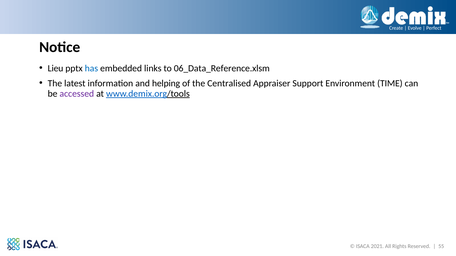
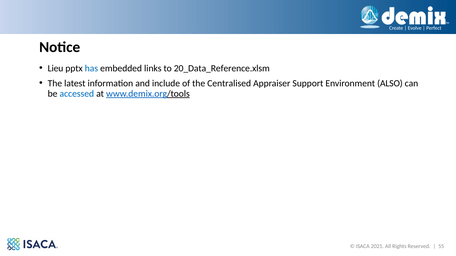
06_Data_Reference.xlsm: 06_Data_Reference.xlsm -> 20_Data_Reference.xlsm (222, 68)
helping: helping -> include (166, 83)
TIME: TIME -> ALSO (390, 83)
accessed colour: purple -> blue (77, 94)
